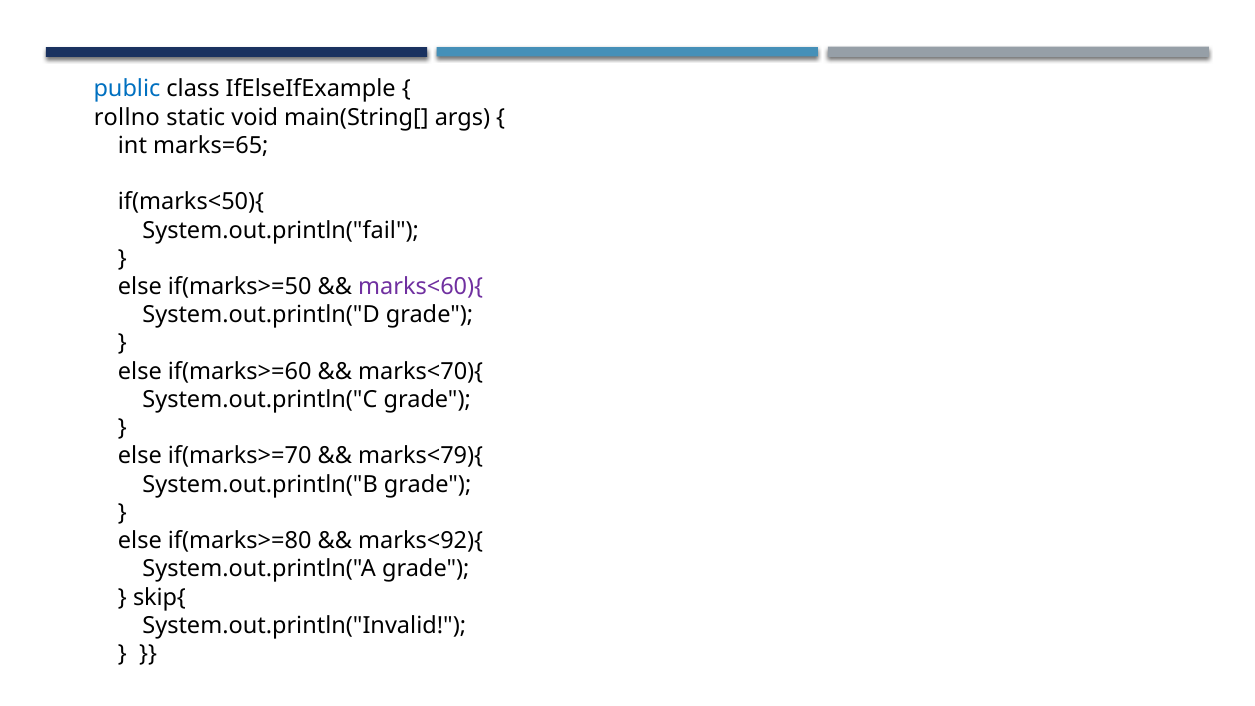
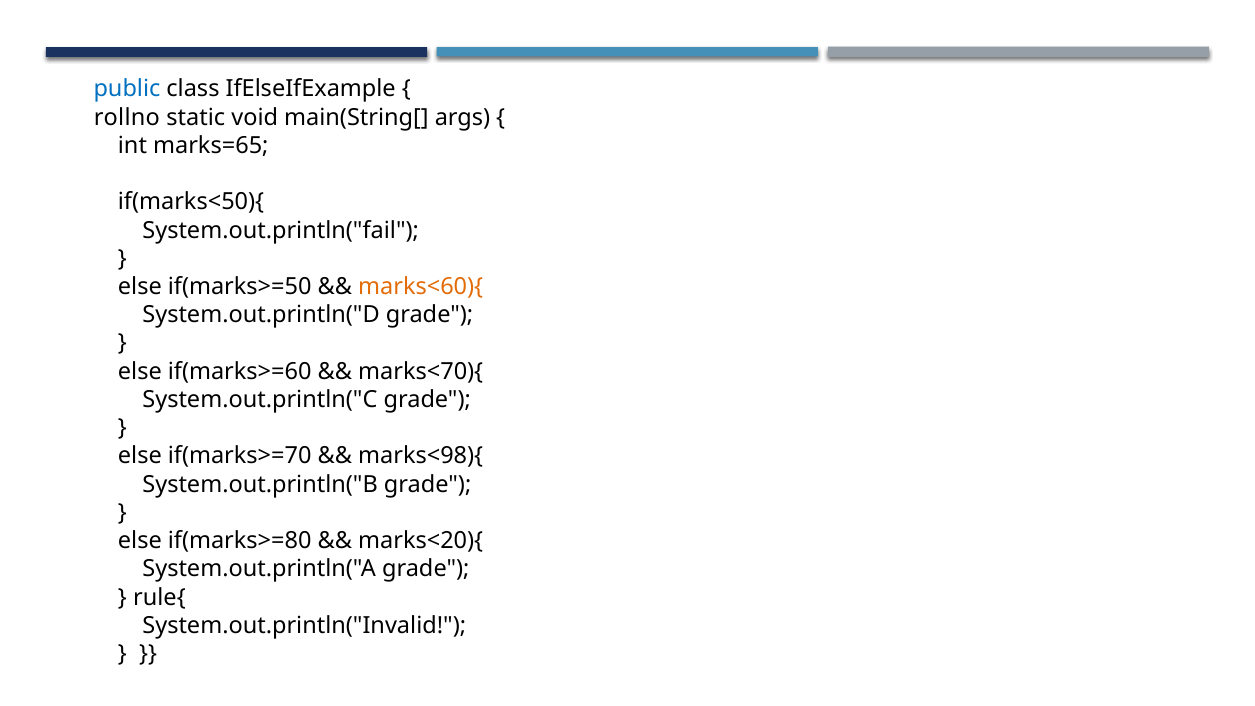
marks<60){ colour: purple -> orange (421, 287)
marks<79){: marks<79){ -> marks<98){ (421, 456)
marks<92){: marks<92){ -> marks<20){ (421, 541)
skip{: skip{ -> rule{ (159, 597)
